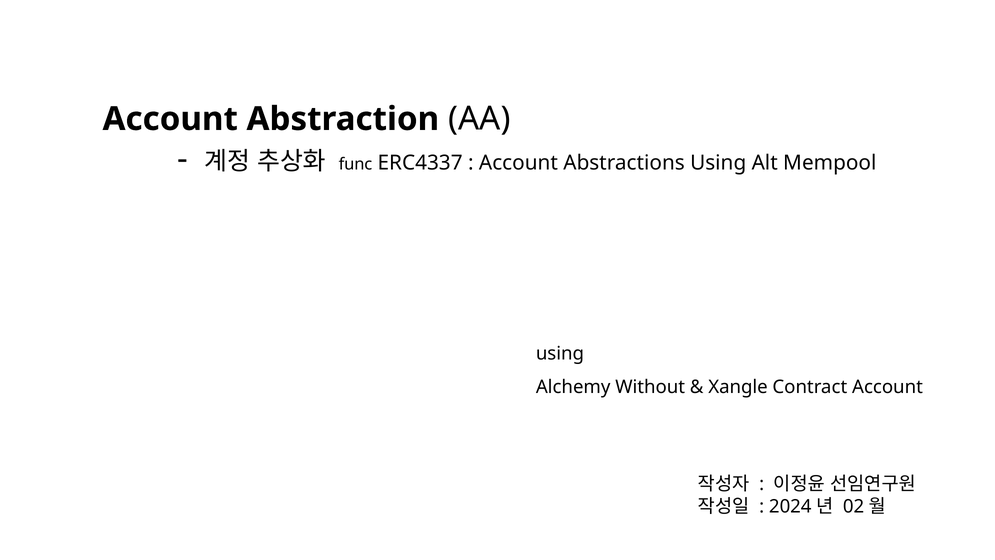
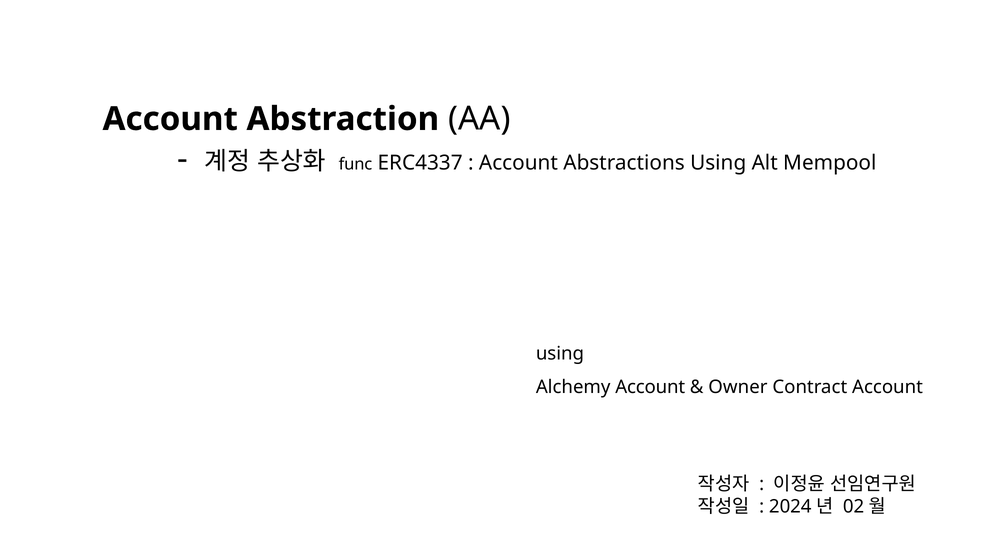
Alchemy Without: Without -> Account (650, 387)
Xangle: Xangle -> Owner (738, 387)
